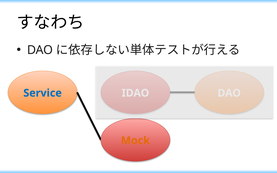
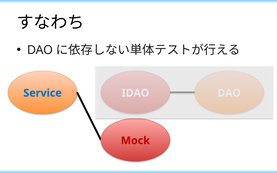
Mock colour: orange -> red (135, 141)
